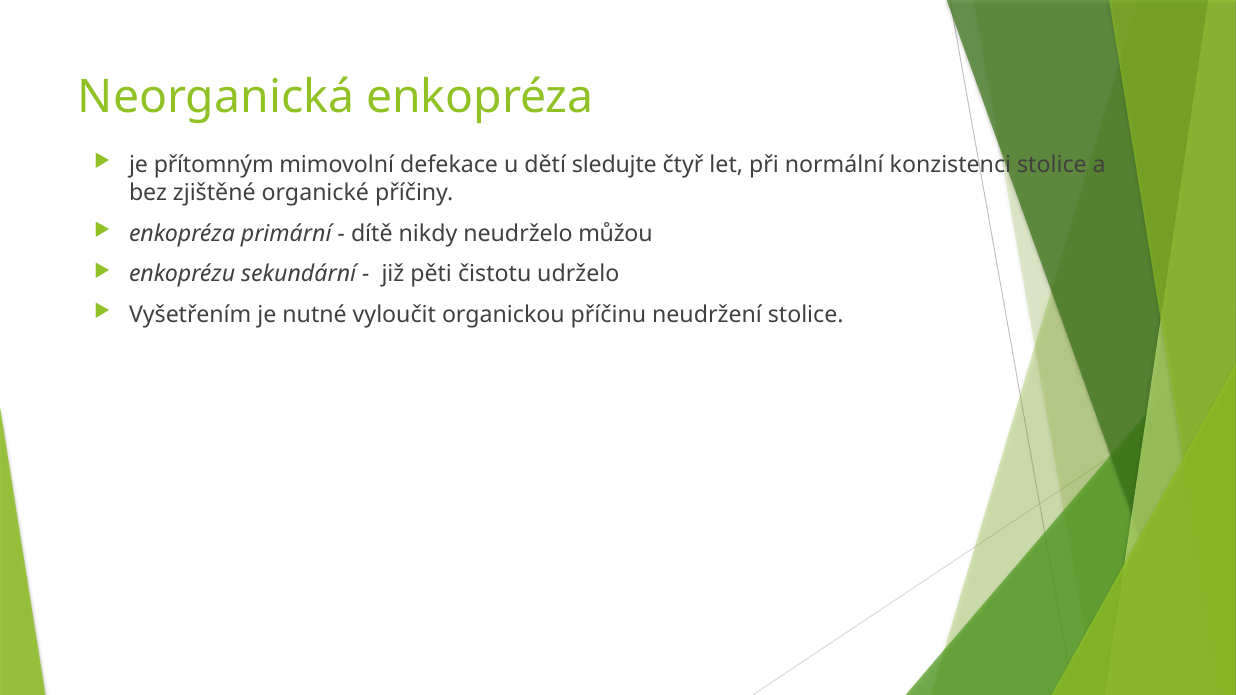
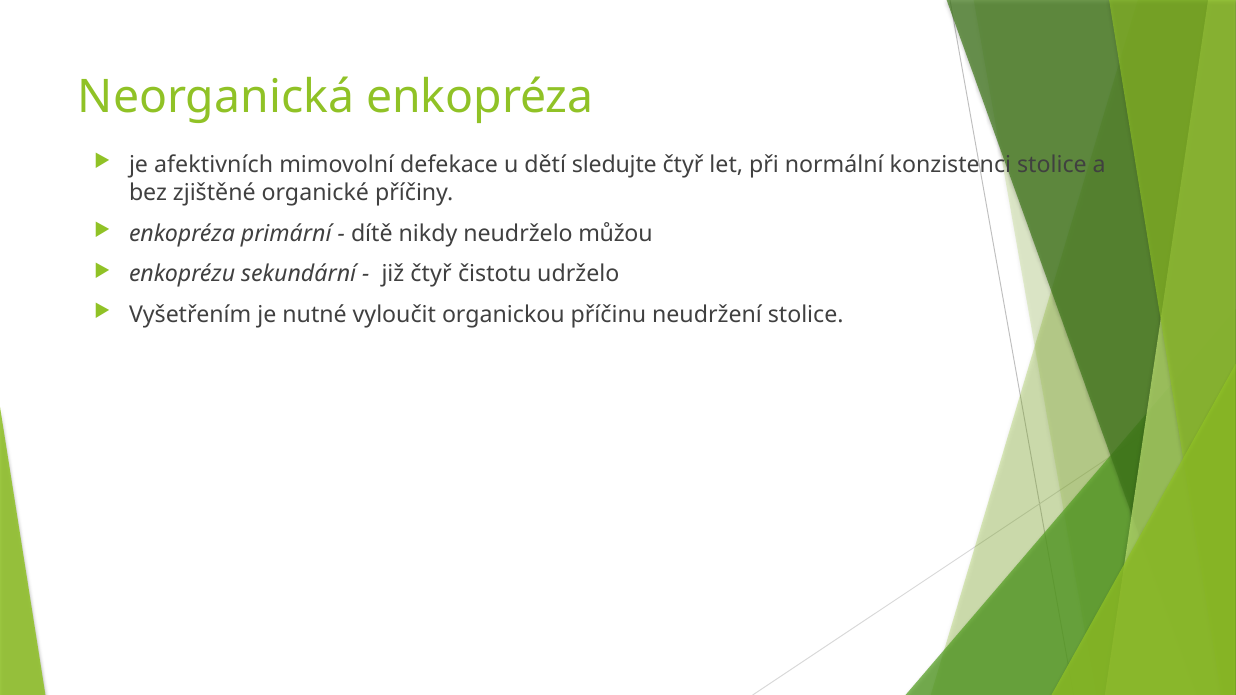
přítomným: přítomným -> afektivních (214, 165)
již pěti: pěti -> čtyř (431, 274)
